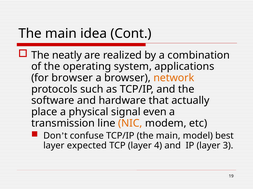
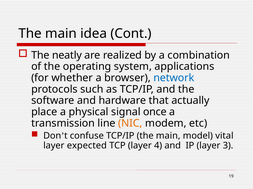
for browser: browser -> whether (72, 78)
network colour: orange -> blue (174, 78)
even: even -> once (155, 112)
best: best -> vital (224, 136)
